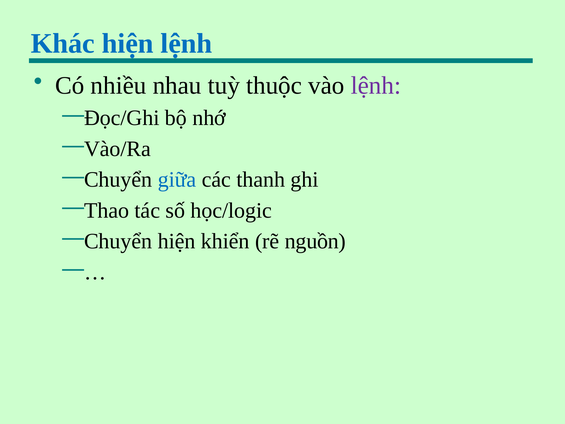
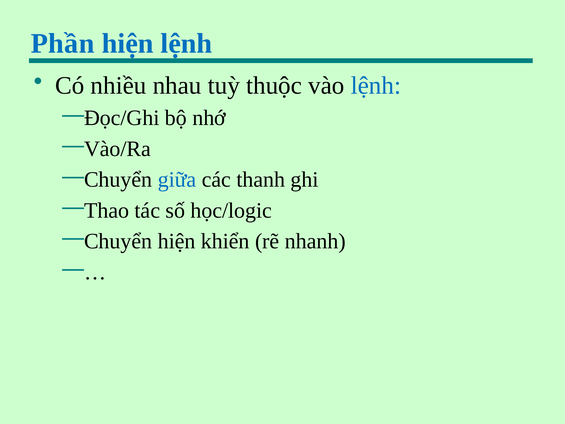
Khác: Khác -> Phần (63, 43)
lệnh colour: purple -> blue (376, 86)
nguồn: nguồn -> nhanh (315, 241)
